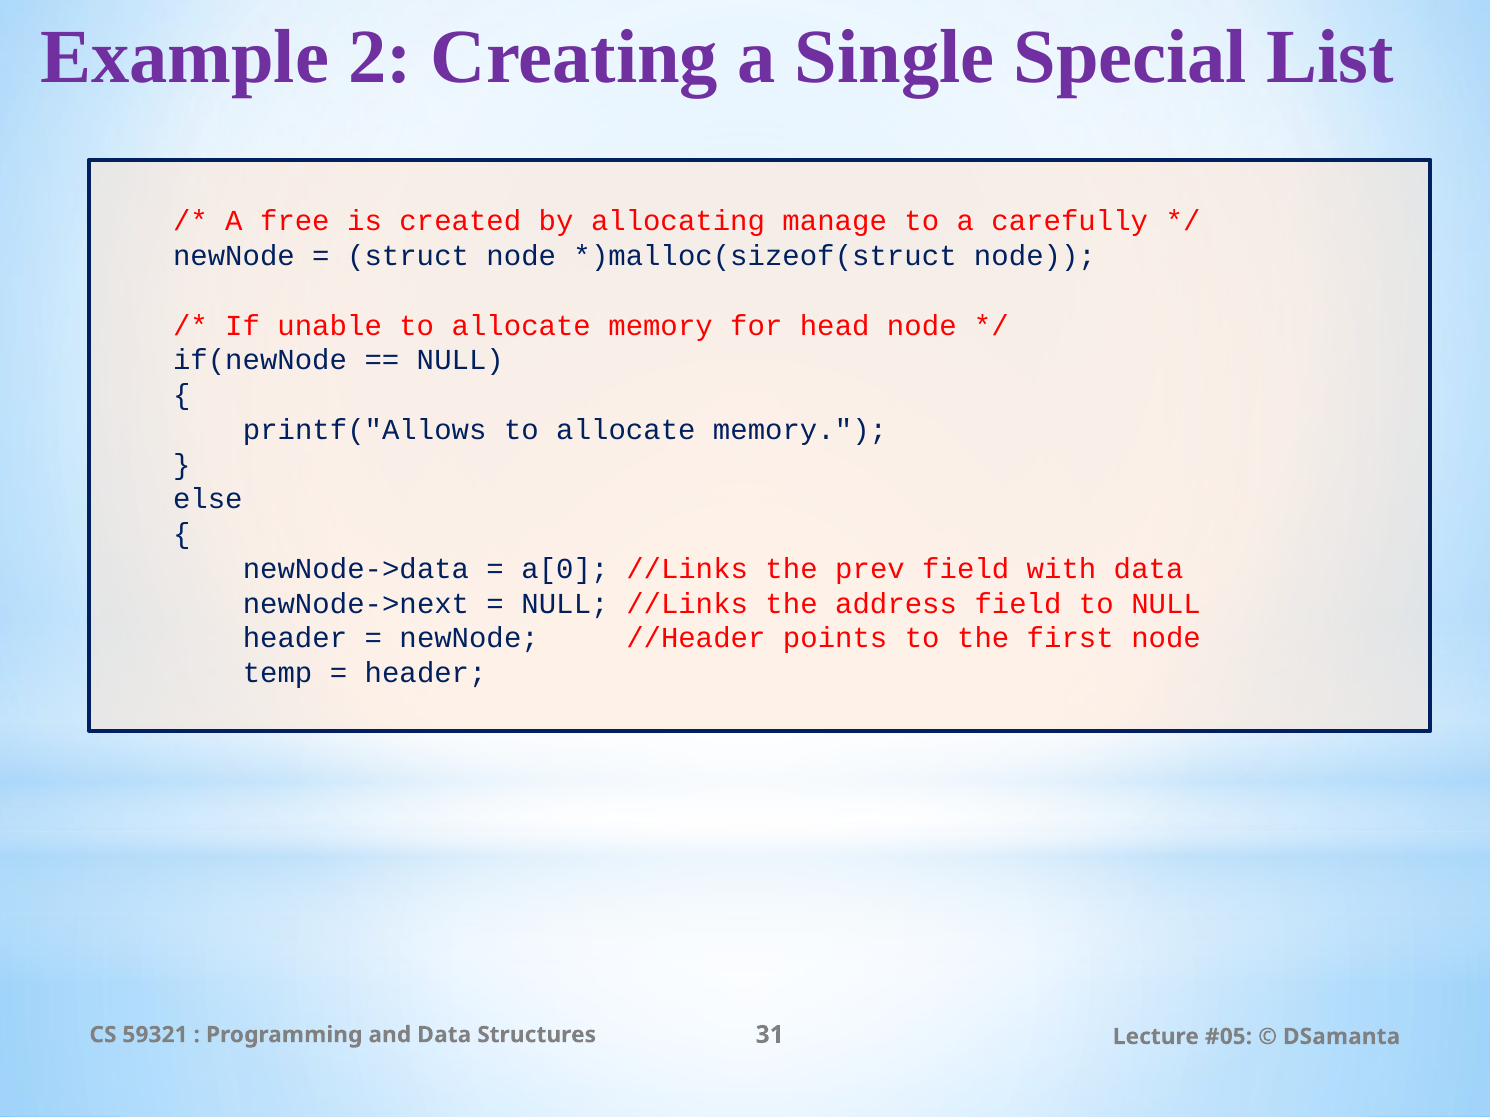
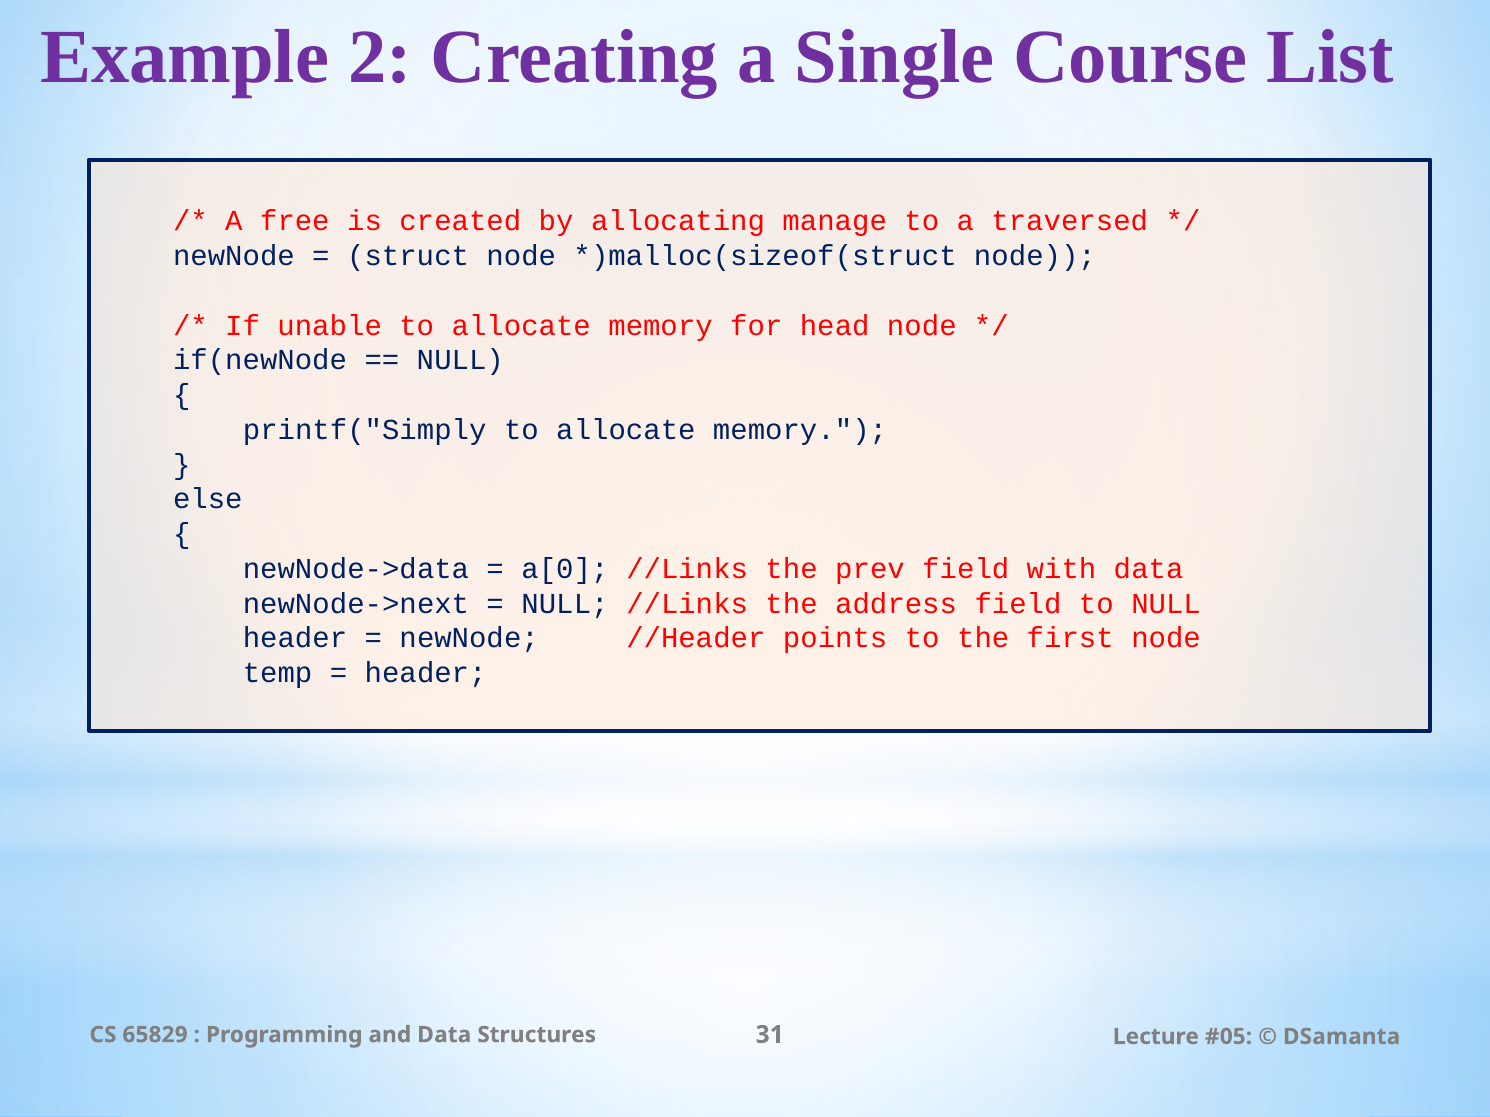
Special: Special -> Course (1130, 57)
carefully: carefully -> traversed (1070, 221)
printf("Allows: printf("Allows -> printf("Simply (365, 430)
59321: 59321 -> 65829 (155, 1035)
